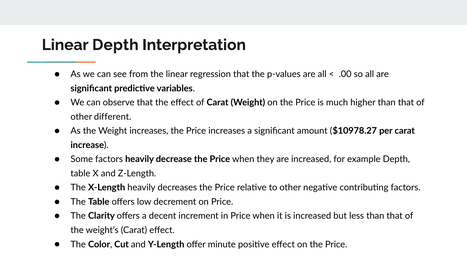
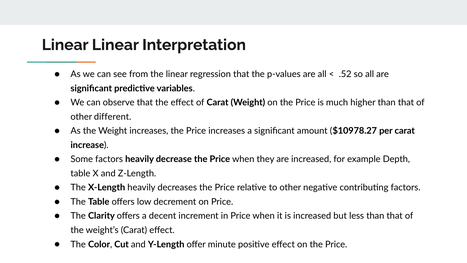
Linear Depth: Depth -> Linear (115, 45)
.00: .00 -> .52 (345, 74)
